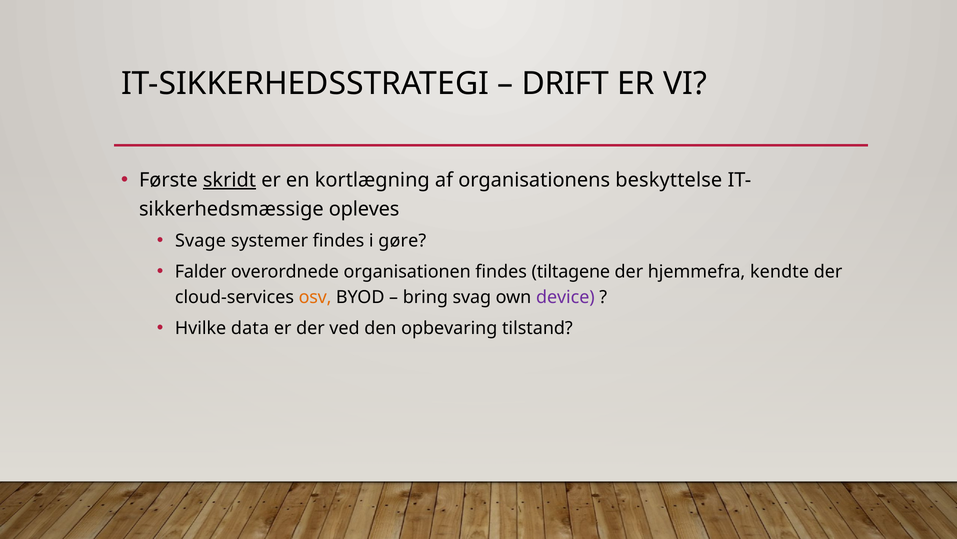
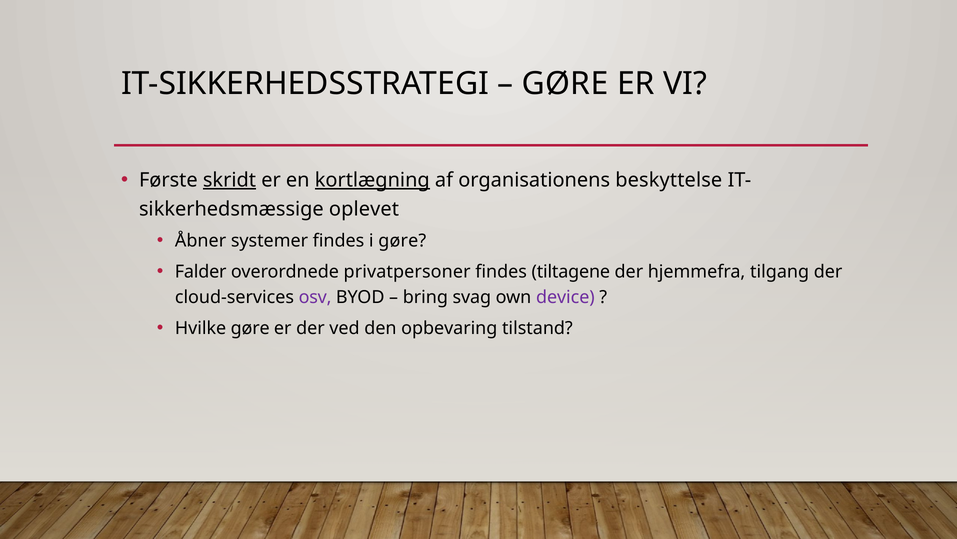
DRIFT: DRIFT -> GØRE (565, 84)
kortlægning underline: none -> present (372, 180)
opleves: opleves -> oplevet (364, 209)
Svage: Svage -> Åbner (201, 241)
organisationen: organisationen -> privatpersoner (407, 271)
kendte: kendte -> tilgang (780, 271)
osv colour: orange -> purple (315, 297)
Hvilke data: data -> gøre (250, 328)
